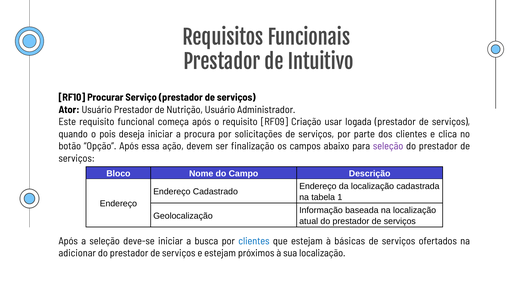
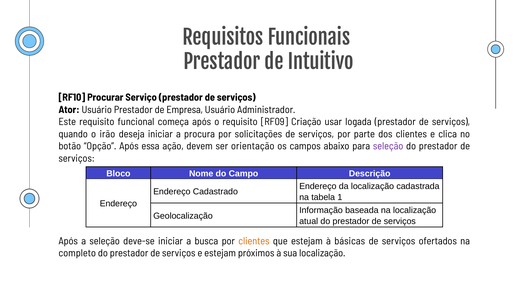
Nutrição: Nutrição -> Empresa (185, 110)
pois: pois -> irão (107, 134)
finalização: finalização -> orientação (253, 146)
clientes colour: blue -> orange (254, 241)
adicionar: adicionar -> completo (77, 253)
